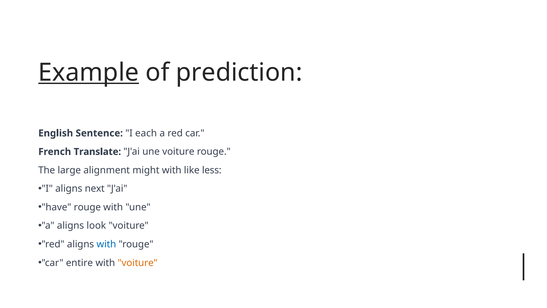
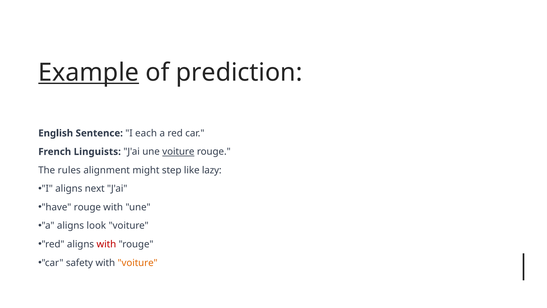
Translate: Translate -> Linguists (97, 152)
voiture underline: none -> present (178, 152)
large: large -> rules (69, 170)
might with: with -> step (172, 170)
less: less -> lazy (212, 170)
with colour: blue -> red (106, 244)
entire: entire -> safety (79, 263)
